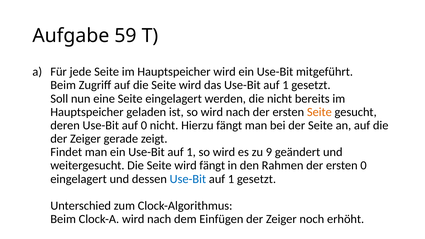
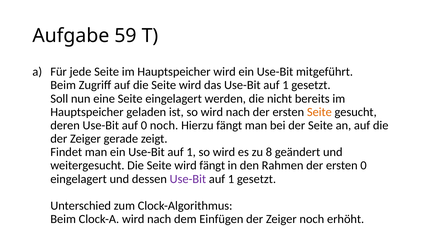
0 nicht: nicht -> noch (164, 125)
9: 9 -> 8 (269, 152)
Use-Bit colour: blue -> purple (188, 179)
